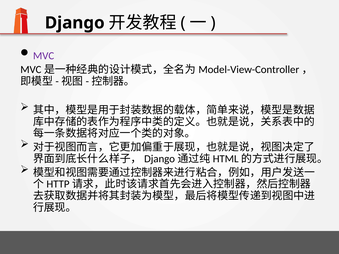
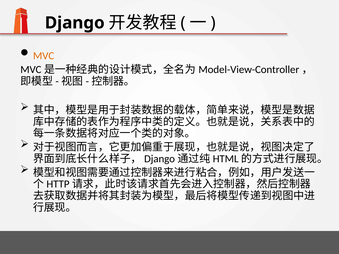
MVC colour: purple -> orange (44, 56)
